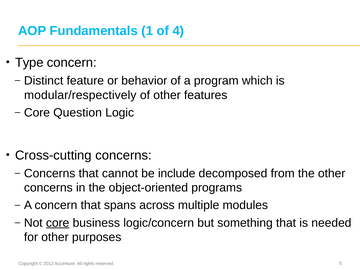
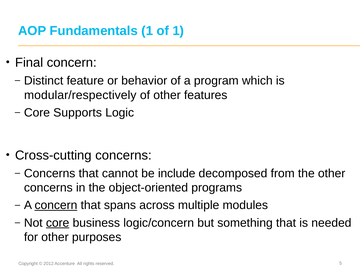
of 4: 4 -> 1 (178, 31)
Type: Type -> Final (29, 63)
Question: Question -> Supports (78, 113)
concern underline: none -> present (56, 205)
